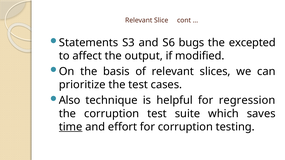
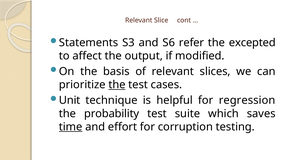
bugs: bugs -> refer (192, 43)
the underline: none -> present (117, 85)
Also: Also -> Unit (70, 101)
the corruption: corruption -> probability (112, 114)
